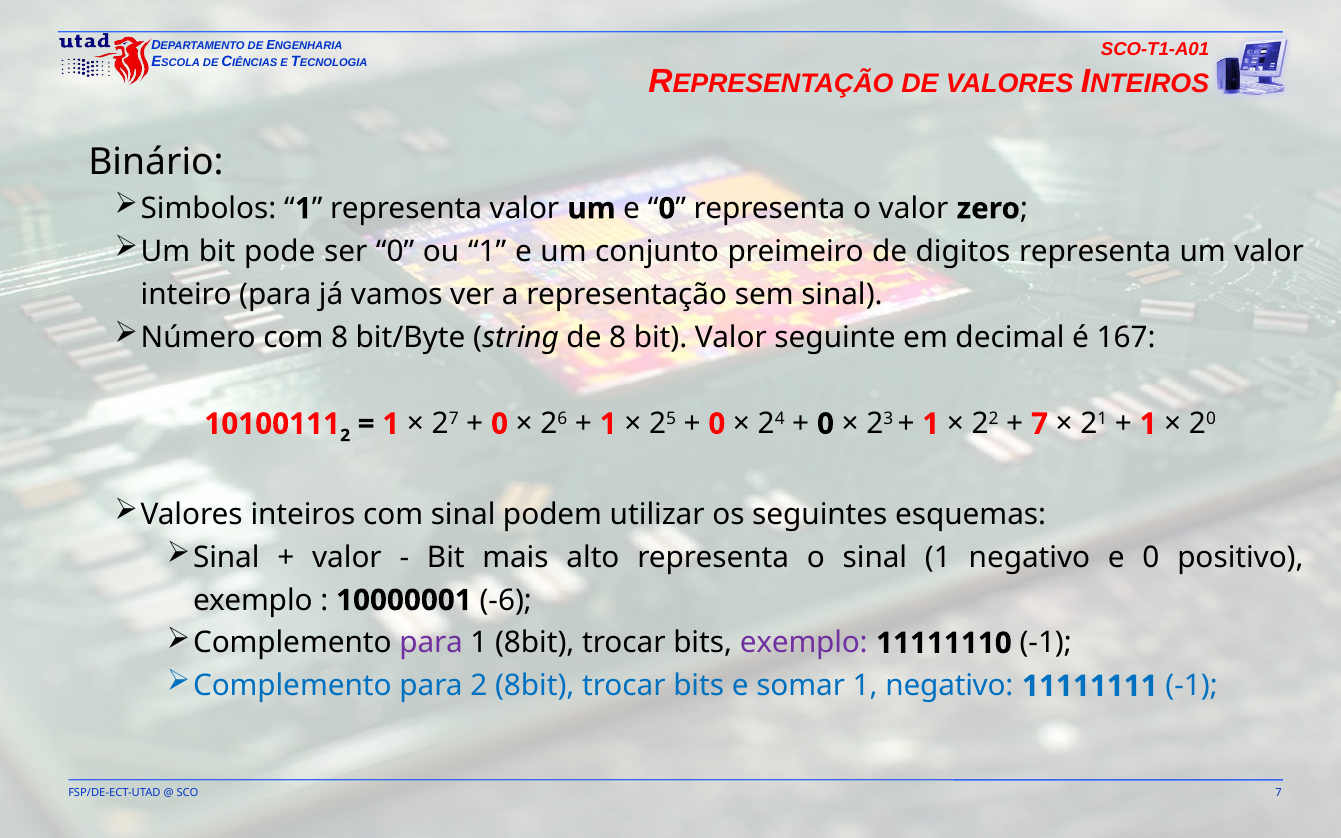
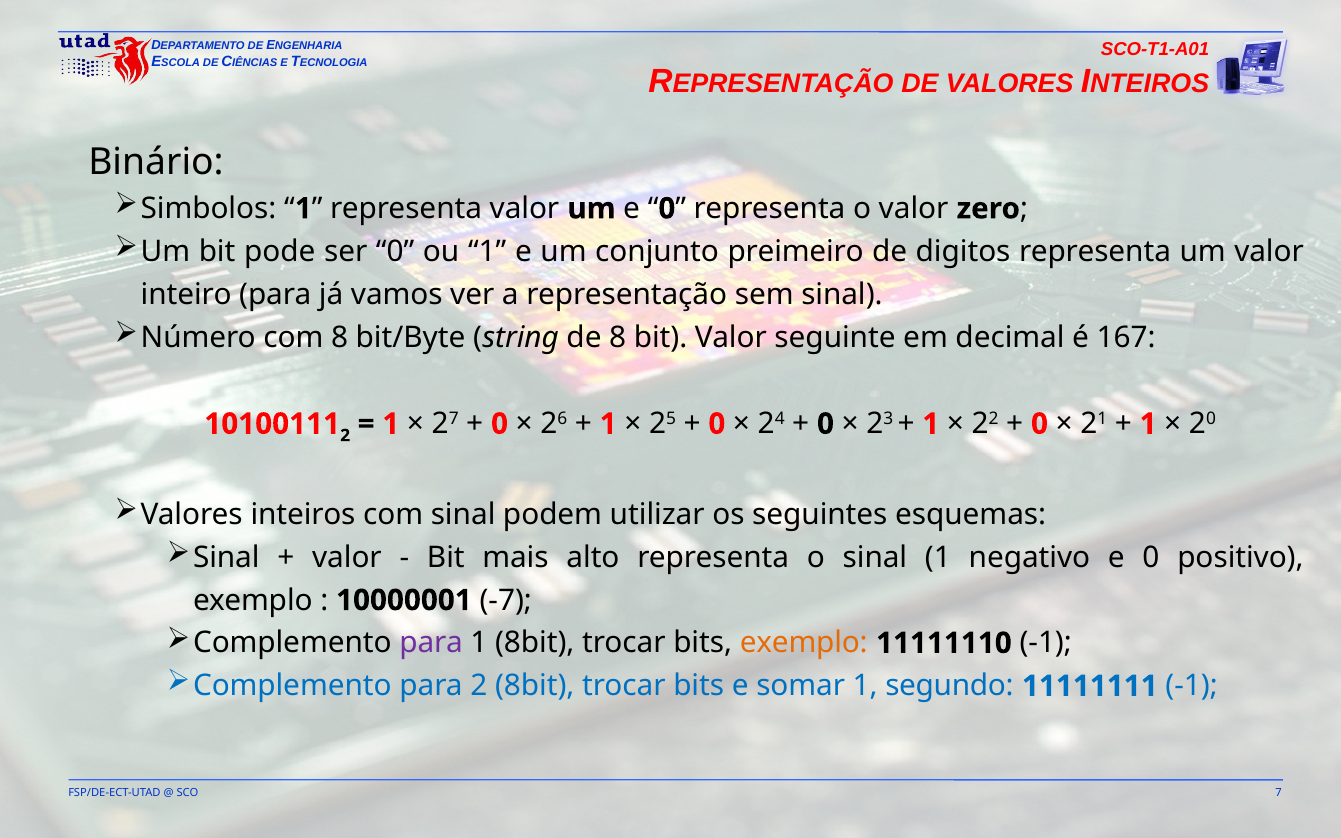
7: 7 -> 0 (1040, 424)
-6: -6 -> -7 (506, 600)
exemplo colour: purple -> orange (804, 643)
somar 1 negativo: negativo -> segundo (949, 686)
